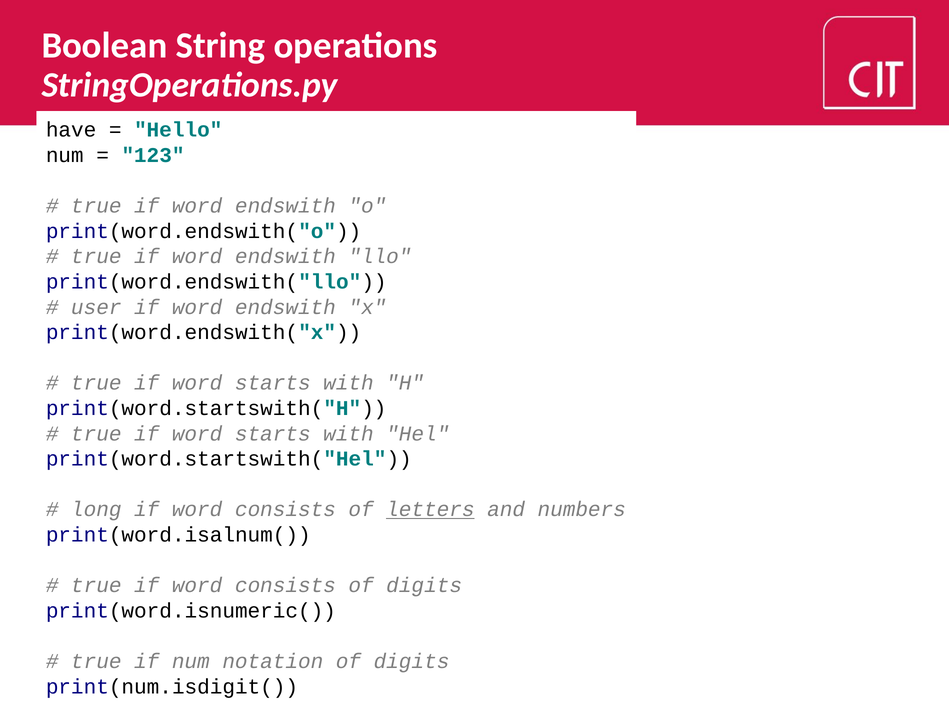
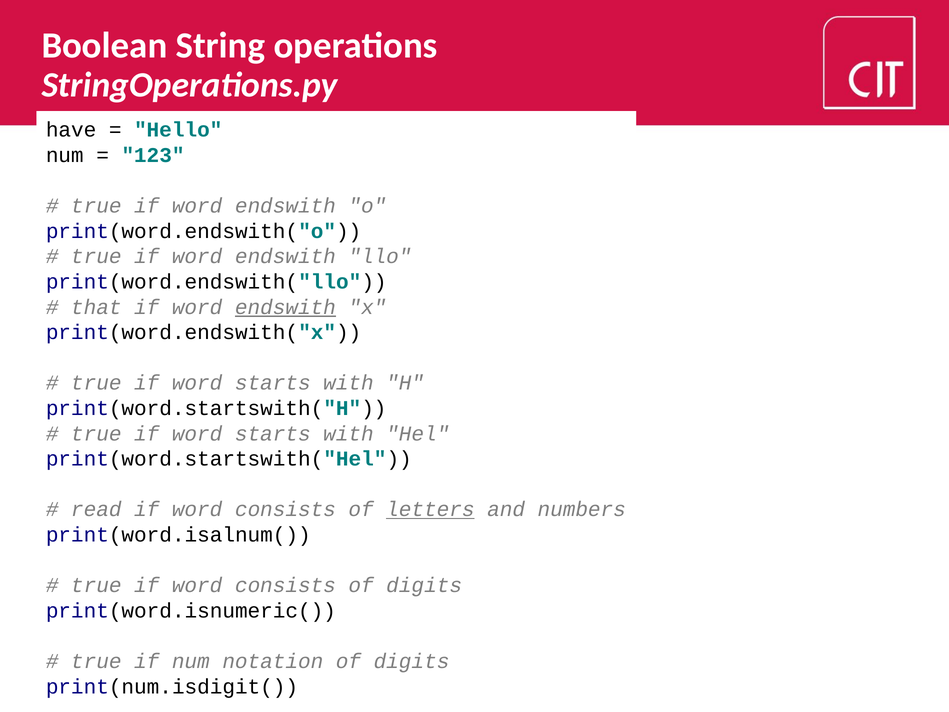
user: user -> that (96, 307)
endswith underline: none -> present (285, 307)
long: long -> read (96, 509)
